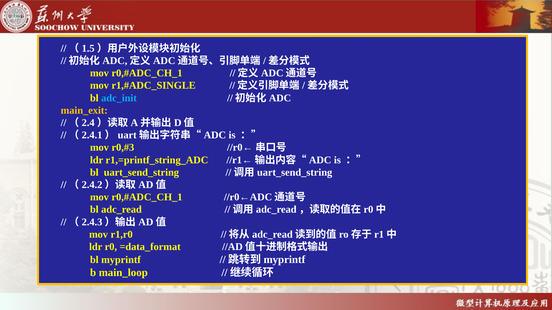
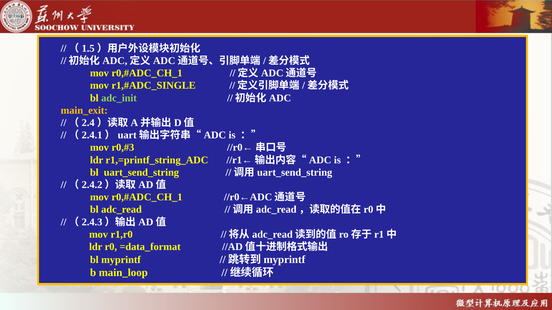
adc_init colour: light blue -> light green (119, 98)
